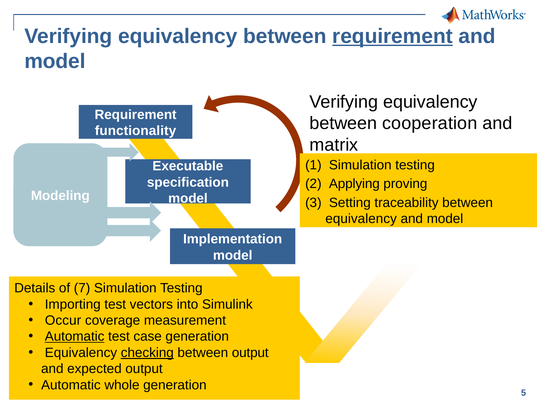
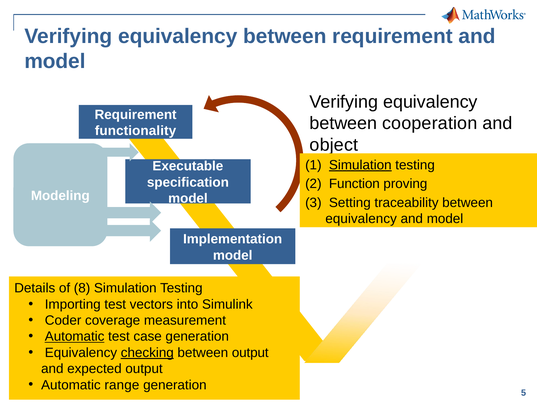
requirement underline: present -> none (392, 36)
matrix: matrix -> object (334, 145)
Simulation underline: none -> present (360, 165)
Applying: Applying -> Function (354, 184)
7: 7 -> 8 (82, 288)
Occur: Occur -> Coder (63, 320)
whole: whole -> range (122, 385)
